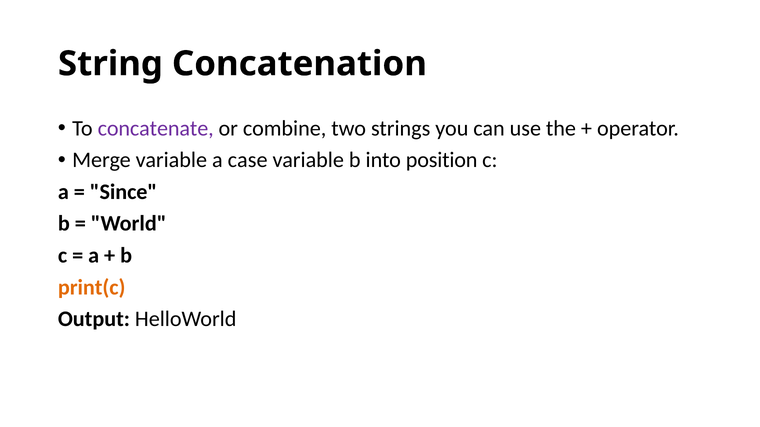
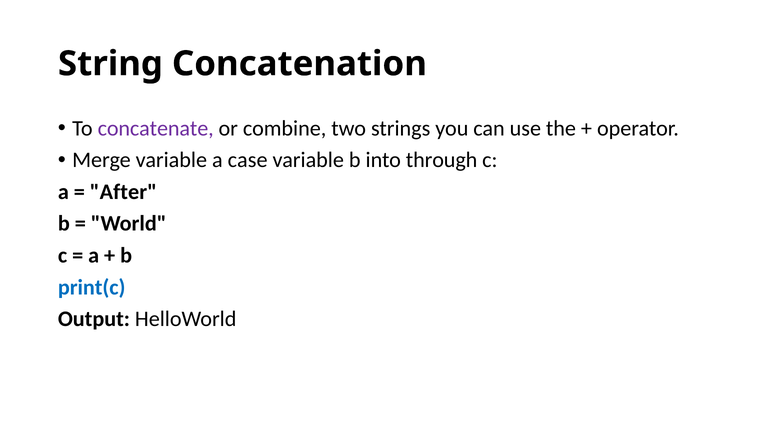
position: position -> through (442, 160)
Since: Since -> After (123, 192)
print(c colour: orange -> blue (92, 288)
